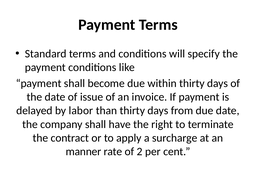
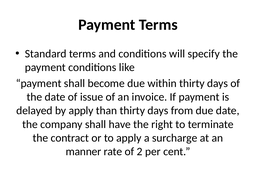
by labor: labor -> apply (81, 111)
